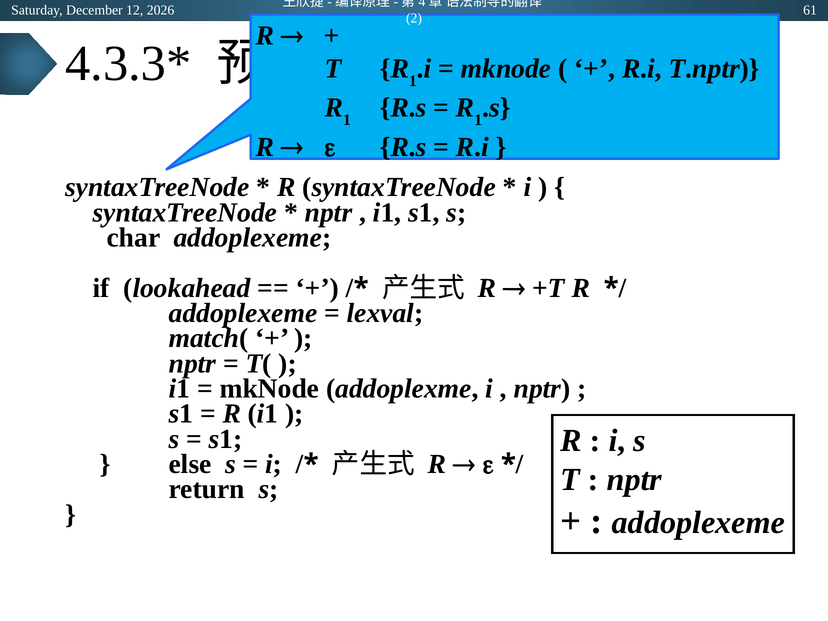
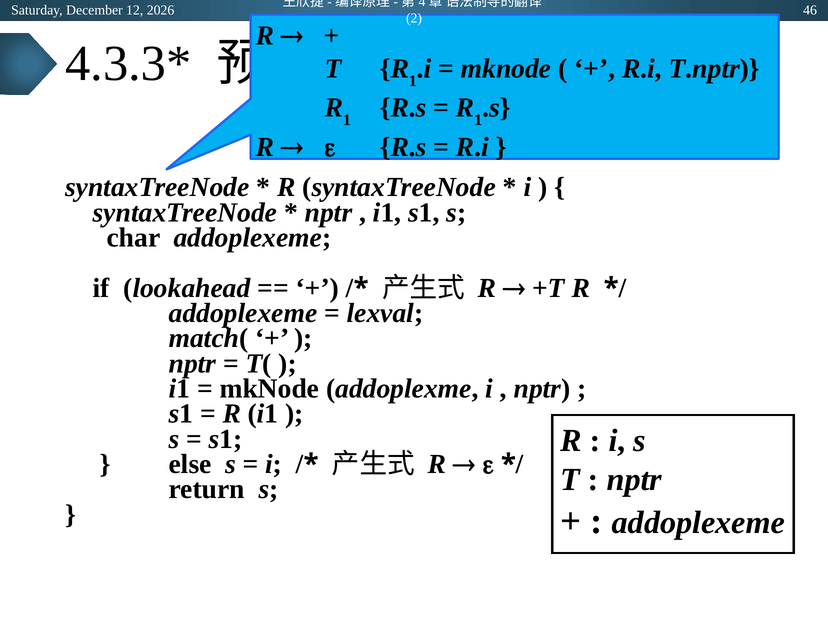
61: 61 -> 46 (810, 10)
